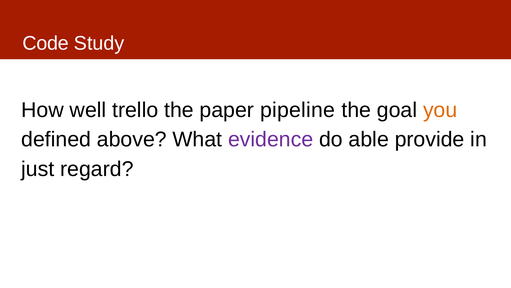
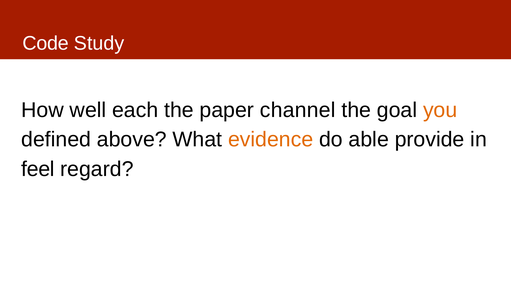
trello: trello -> each (135, 110)
pipeline: pipeline -> channel (298, 110)
evidence colour: purple -> orange (271, 139)
just: just -> feel (38, 169)
